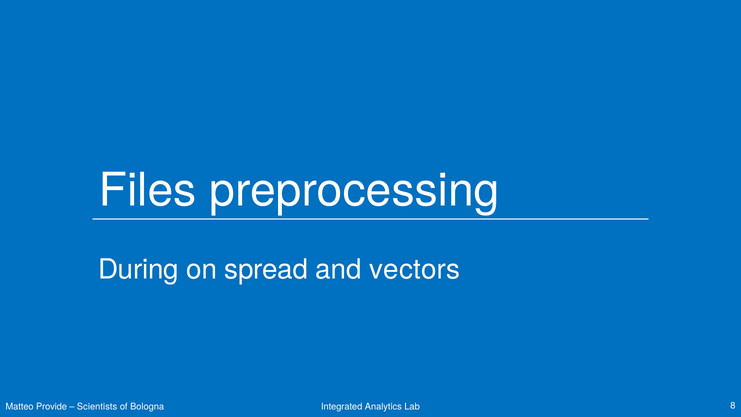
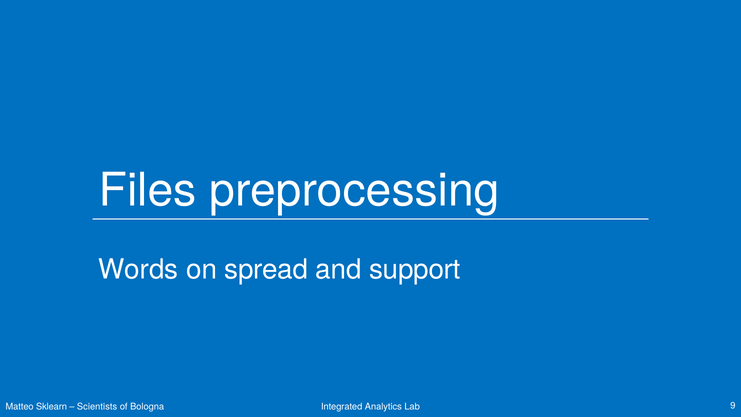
During: During -> Words (138, 270)
vectors: vectors -> support (415, 270)
Provide: Provide -> Sklearn (51, 406)
8: 8 -> 9 (733, 405)
